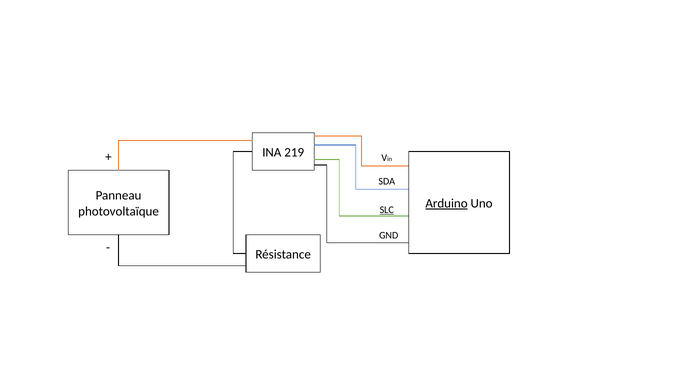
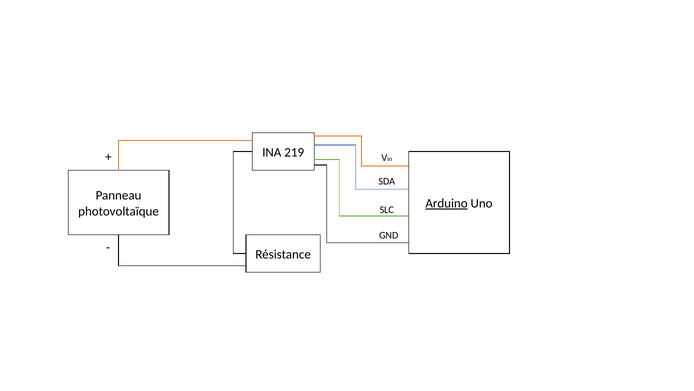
SLC underline: present -> none (387, 209)
